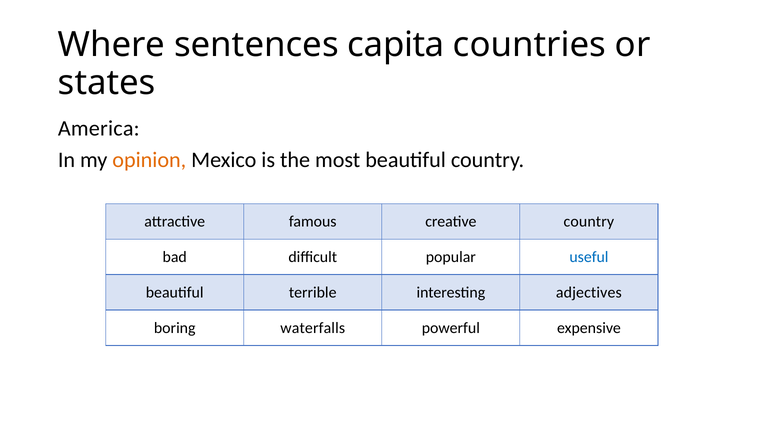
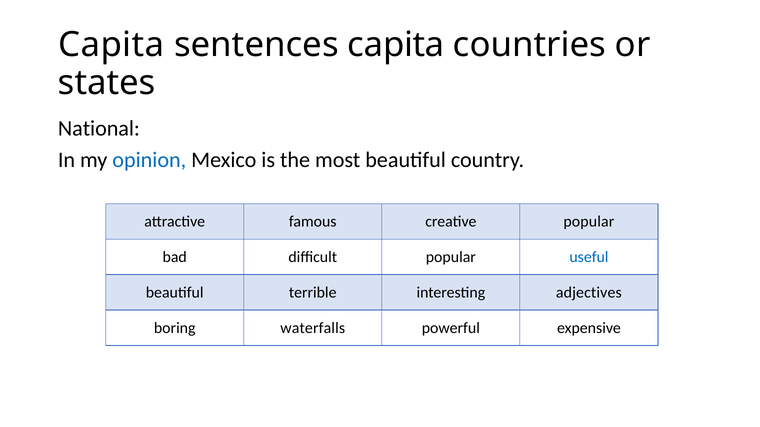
Where: Where -> Capita (111, 45)
America: America -> National (99, 128)
opinion colour: orange -> blue (149, 160)
creative country: country -> popular (589, 222)
